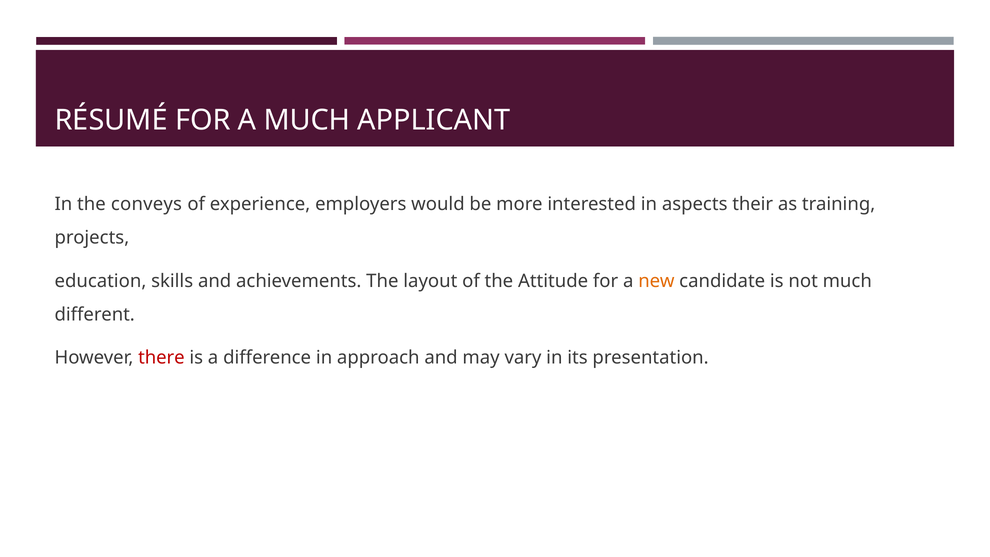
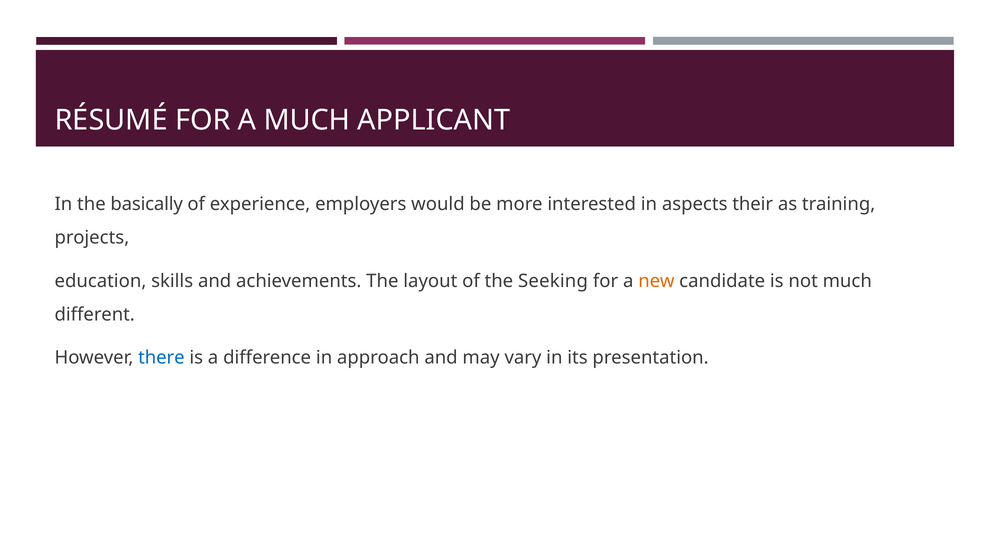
conveys: conveys -> basically (147, 204)
Attitude: Attitude -> Seeking (553, 281)
there colour: red -> blue (161, 358)
